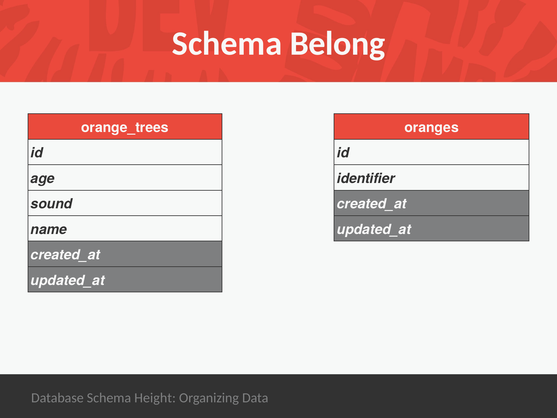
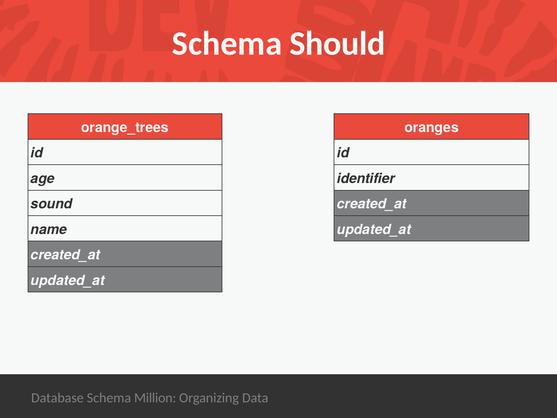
Belong: Belong -> Should (337, 44)
Height: Height -> Million (155, 398)
